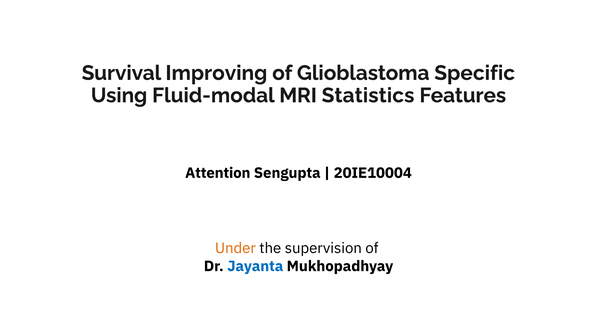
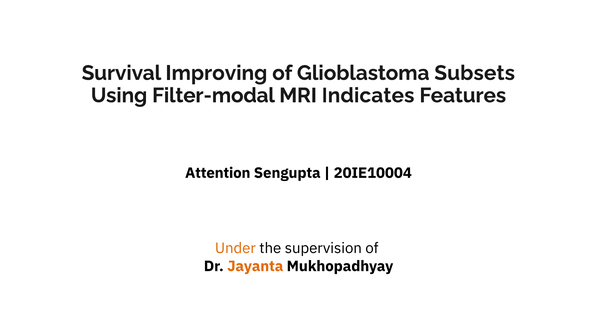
Specific: Specific -> Subsets (475, 73)
Fluid-modal: Fluid-modal -> Filter-modal (214, 95)
Statistics: Statistics -> Indicates (368, 95)
Jayanta colour: blue -> orange (255, 266)
